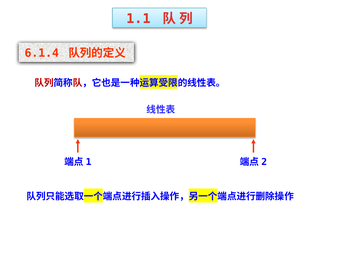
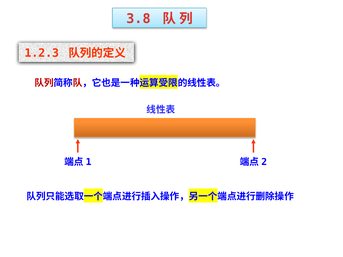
1.1: 1.1 -> 3.8 (138, 19)
6.1.4: 6.1.4 -> 1.2.3 (42, 53)
